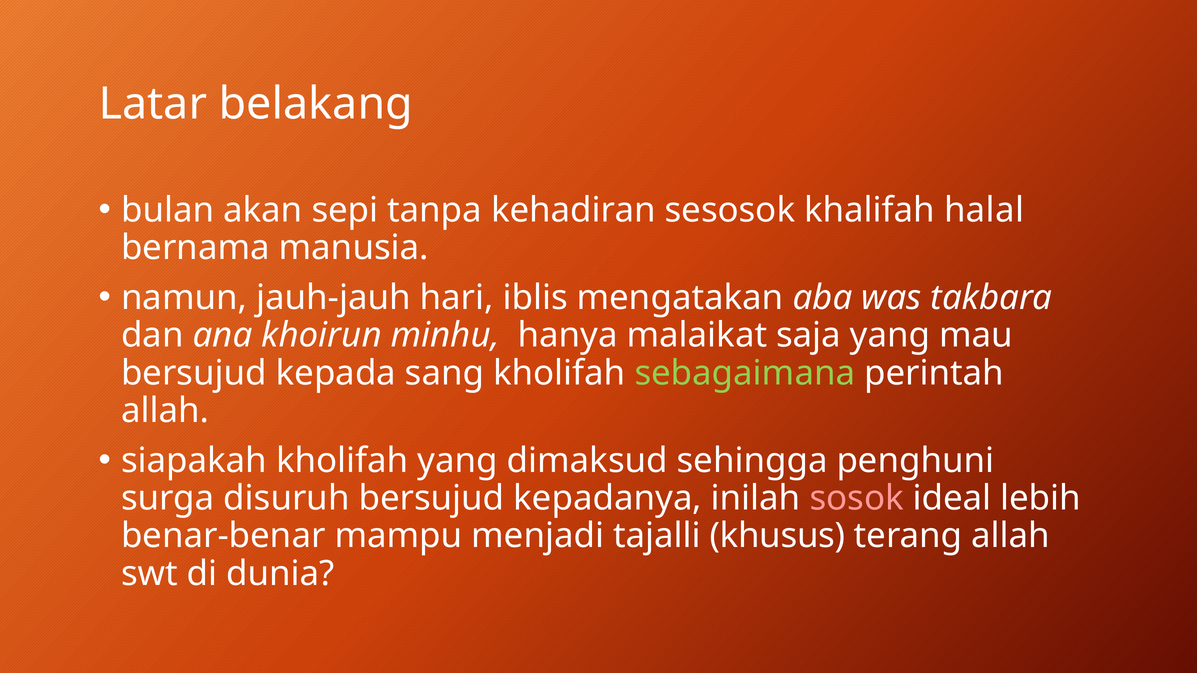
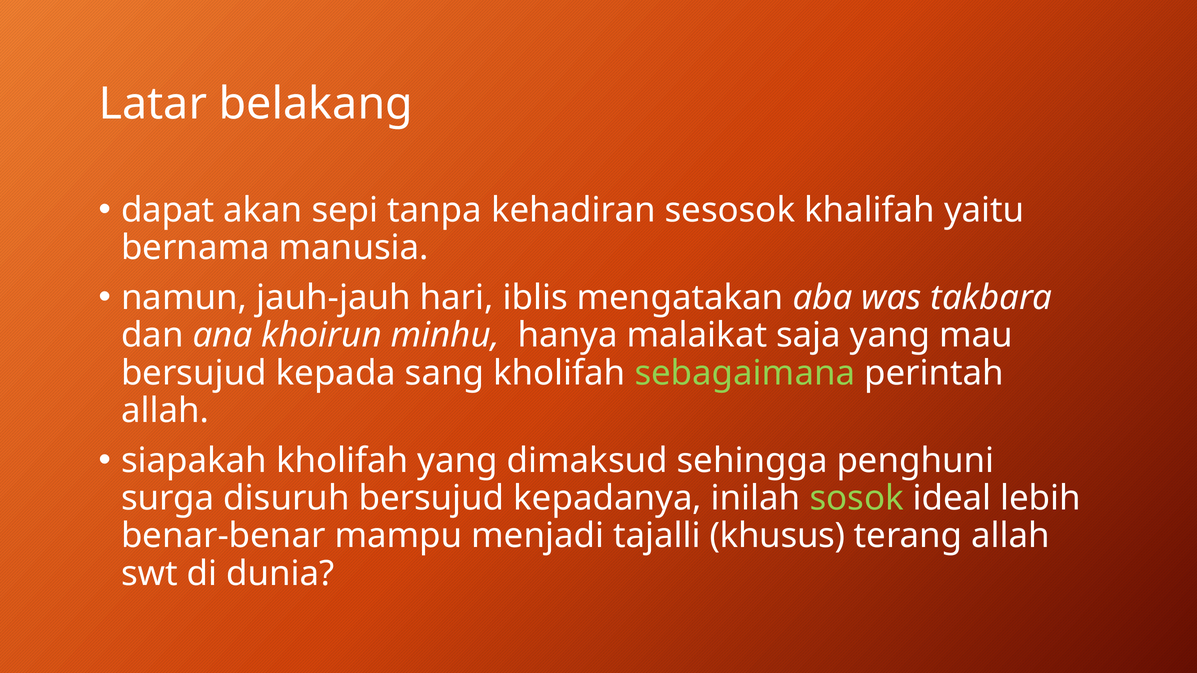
bulan: bulan -> dapat (168, 210)
halal: halal -> yaitu (984, 210)
sosok colour: pink -> light green (857, 499)
